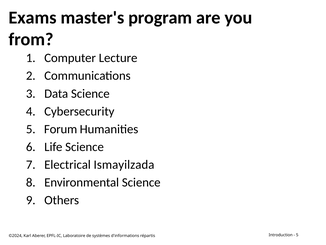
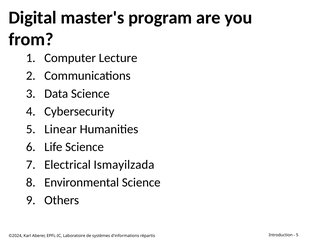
Exams: Exams -> Digital (33, 18)
Forum: Forum -> Linear (61, 129)
